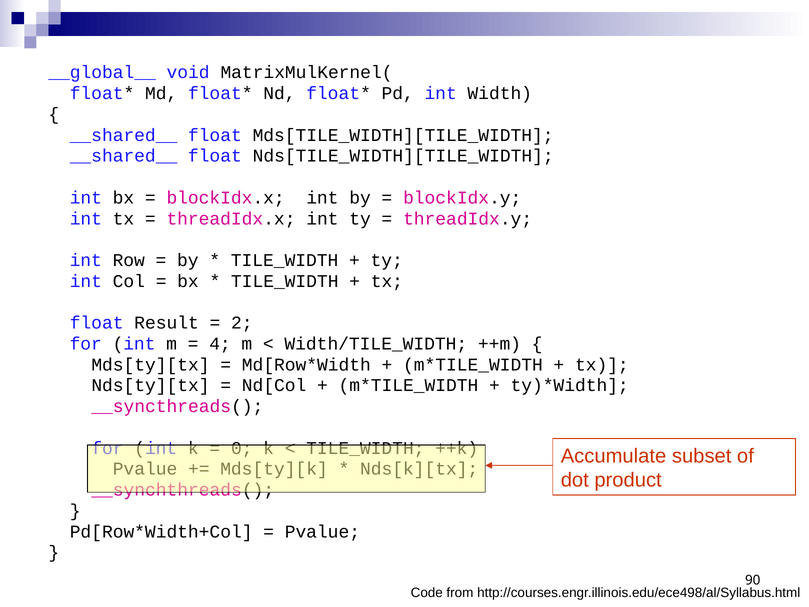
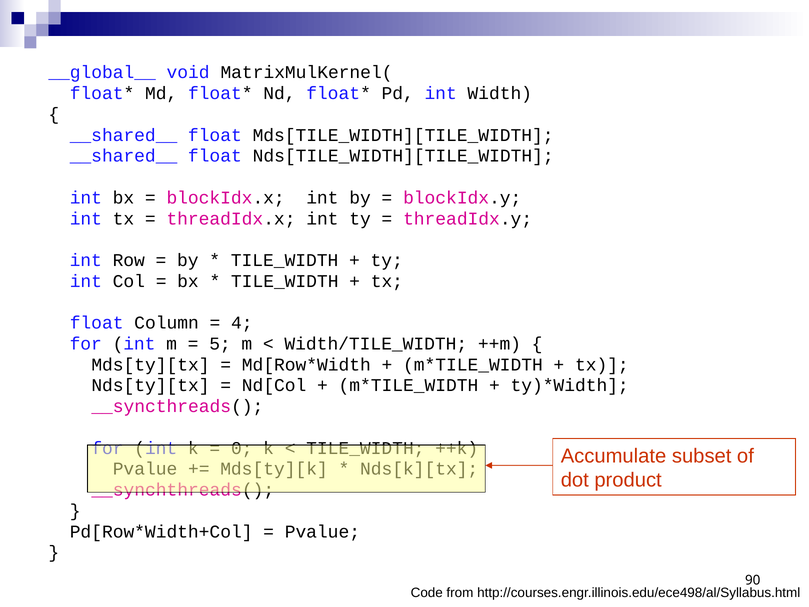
Result: Result -> Column (167, 323)
2: 2 -> 4 (242, 323)
4: 4 -> 5 (220, 344)
